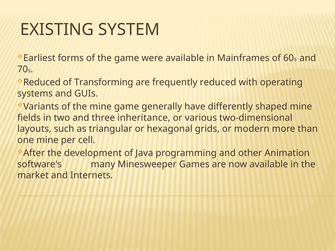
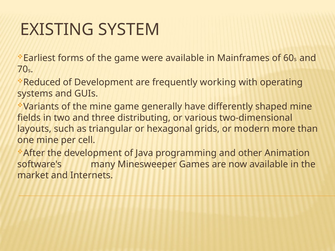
of Transforming: Transforming -> Development (104, 82)
frequently reduced: reduced -> working (218, 82)
inheritance: inheritance -> distributing (144, 118)
